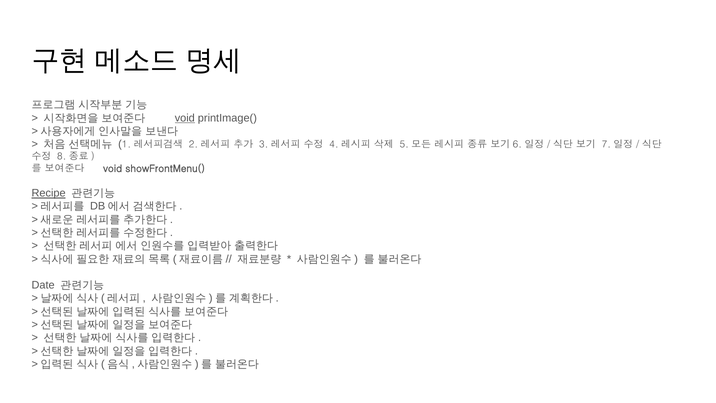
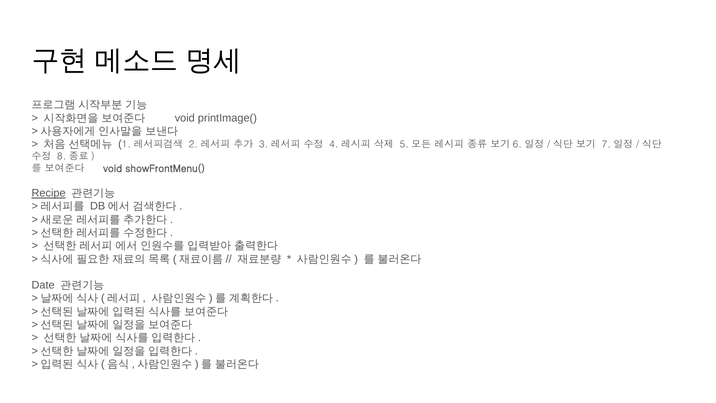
void underline: present -> none (185, 118)
